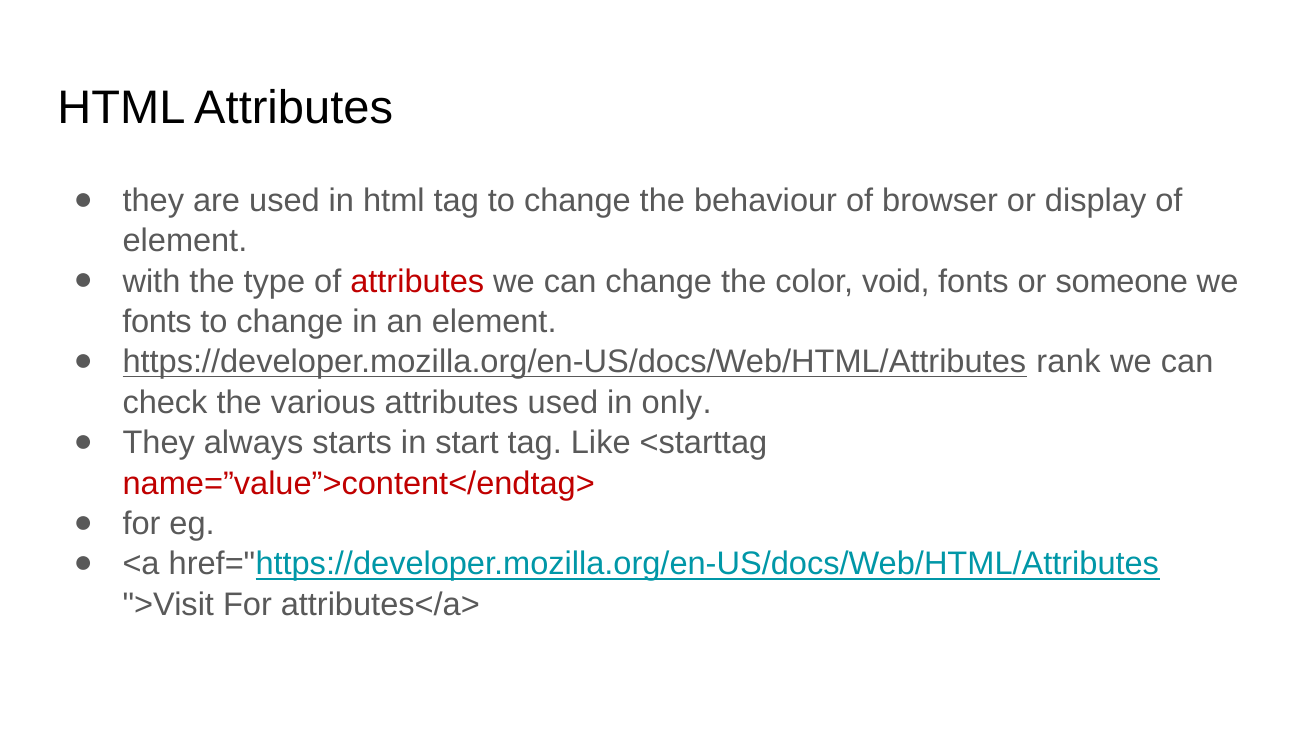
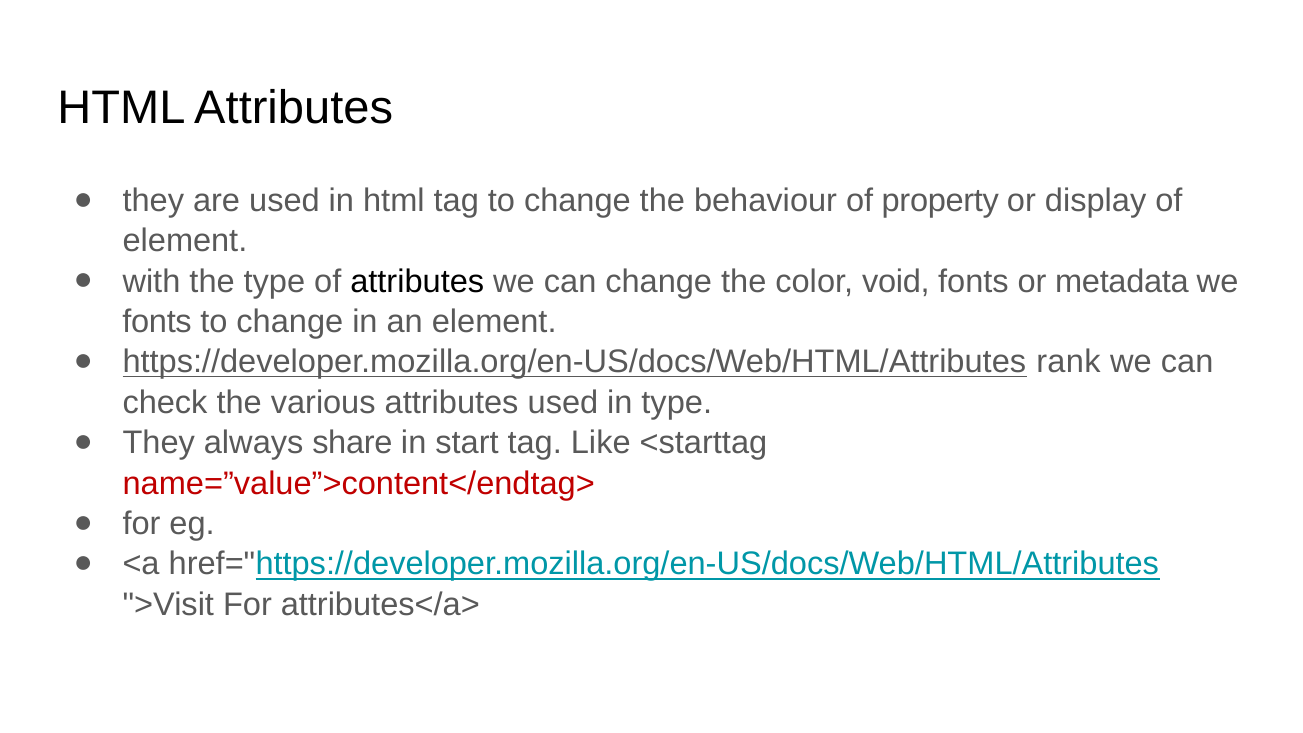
browser: browser -> property (940, 200)
attributes colour: red -> black (417, 281)
someone: someone -> metadata (1122, 281)
in only: only -> type (677, 403)
starts: starts -> share (352, 443)
